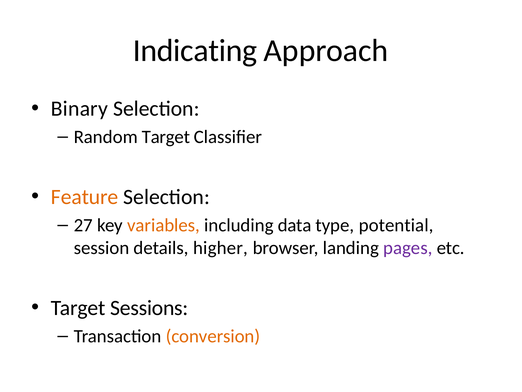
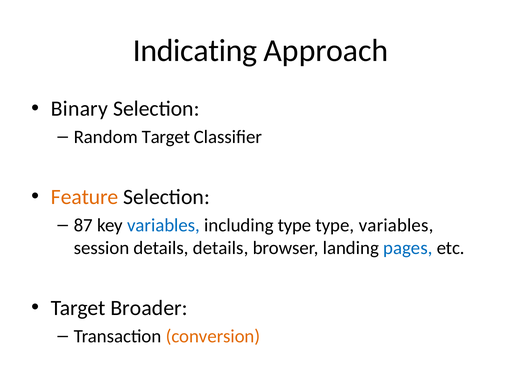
27: 27 -> 87 (83, 225)
variables colour: orange -> blue (164, 225)
including data: data -> type (295, 225)
type potential: potential -> variables (396, 225)
details higher: higher -> details (221, 248)
pages colour: purple -> blue (408, 248)
Sessions: Sessions -> Broader (149, 307)
